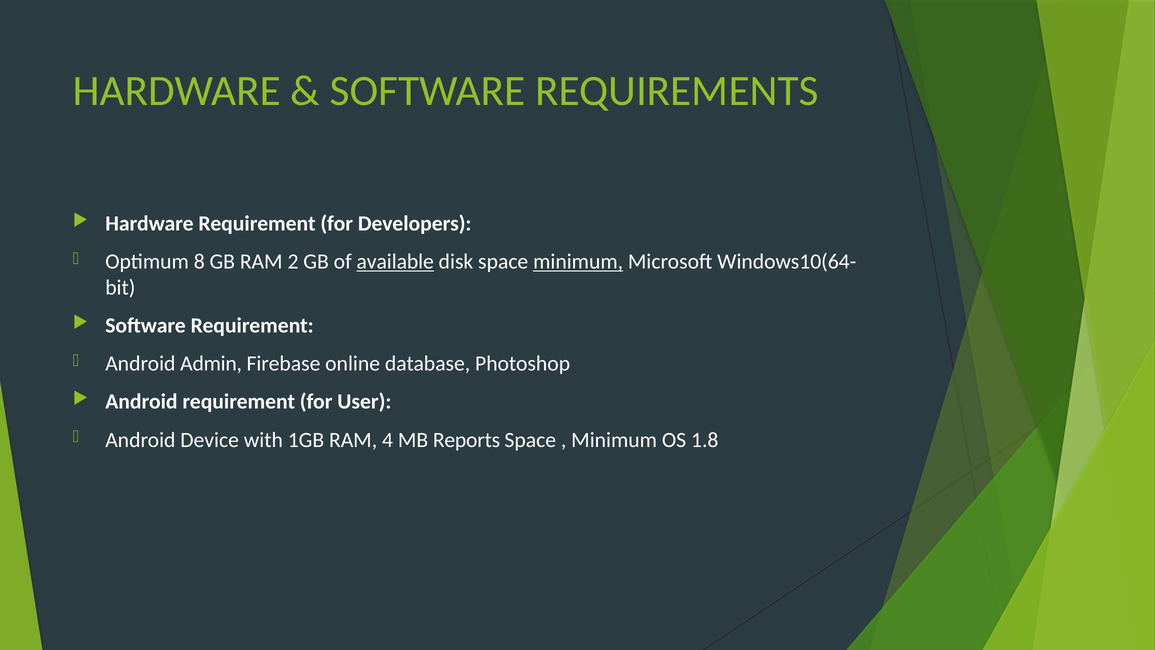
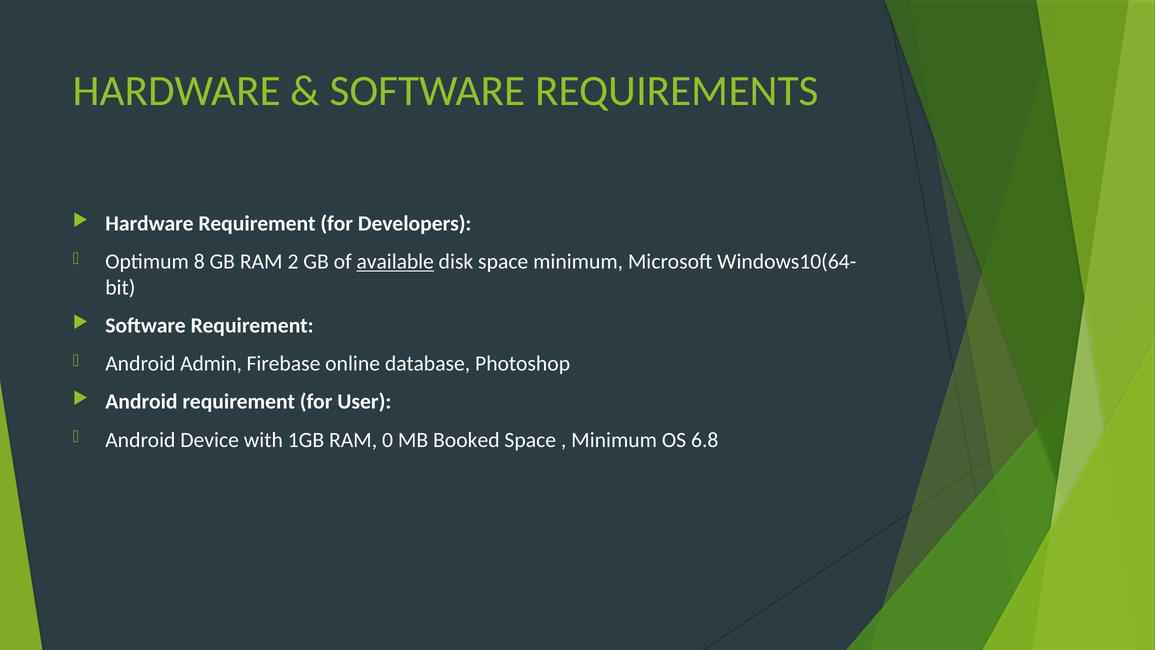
minimum underline: present -> none (578, 262)
4: 4 -> 0 (388, 440)
Reports: Reports -> Booked (466, 440)
1.8: 1.8 -> 6.8 (705, 440)
